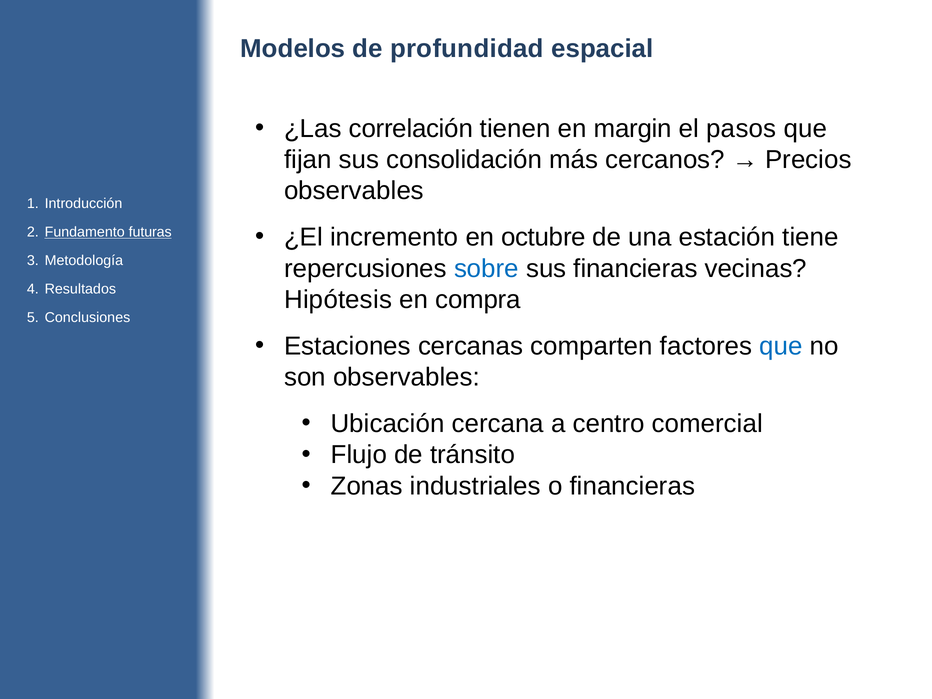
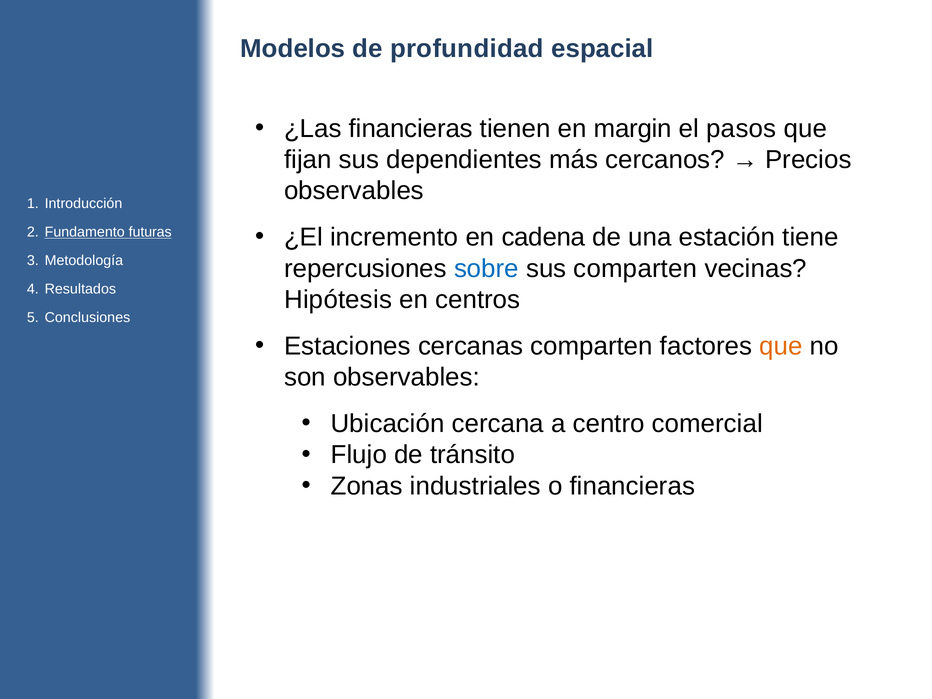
¿Las correlación: correlación -> financieras (411, 129)
consolidación: consolidación -> dependientes (464, 160)
octubre: octubre -> cadena (543, 237)
sus financieras: financieras -> comparten (635, 268)
compra: compra -> centros (478, 300)
que colour: blue -> orange (781, 346)
